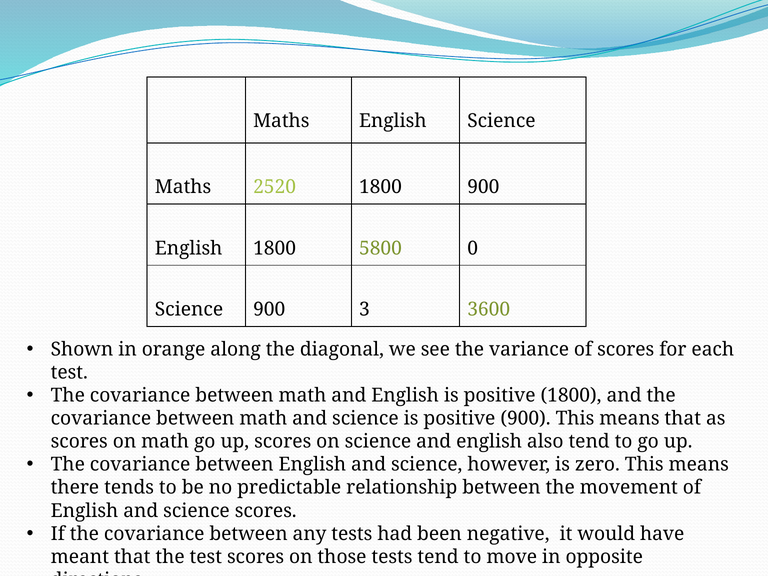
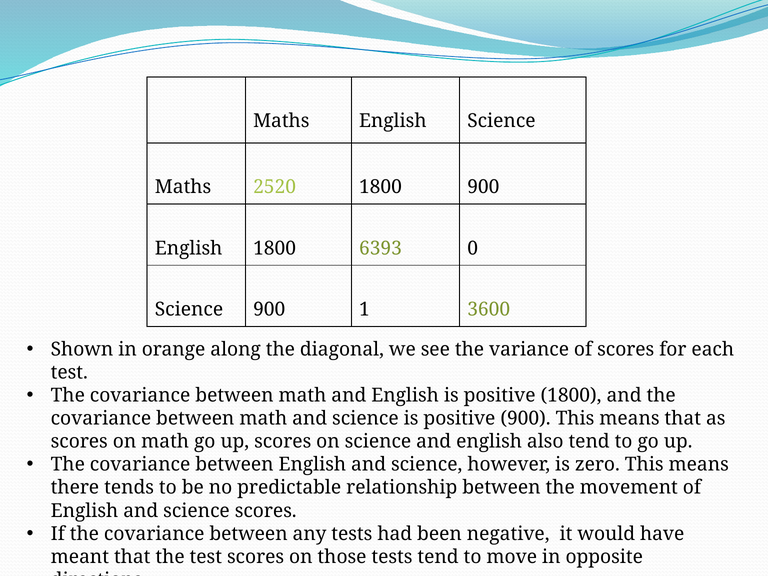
5800: 5800 -> 6393 (380, 248)
3: 3 -> 1 (364, 309)
